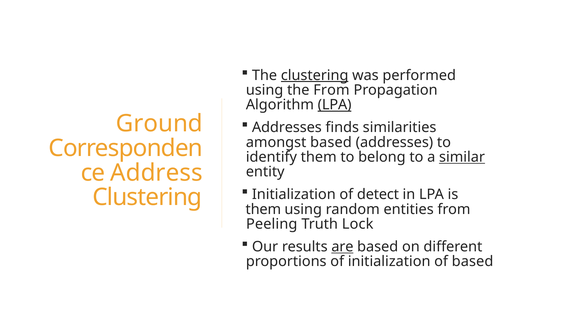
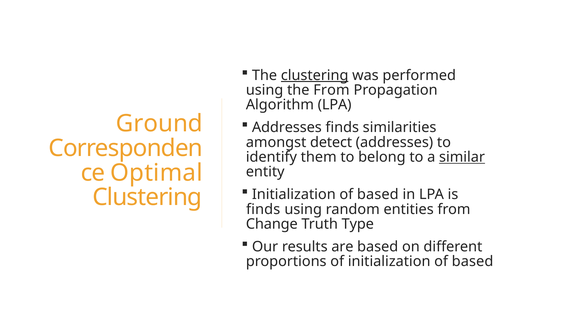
LPA underline: present -> none (335, 105)
amongst based: based -> detect (331, 142)
Address: Address -> Optimal (156, 173)
detect: detect -> based (378, 195)
them: them -> finds (263, 209)
Peeling: Peeling -> Change (272, 224)
Lock: Lock -> Type (358, 224)
are underline: present -> none (342, 247)
